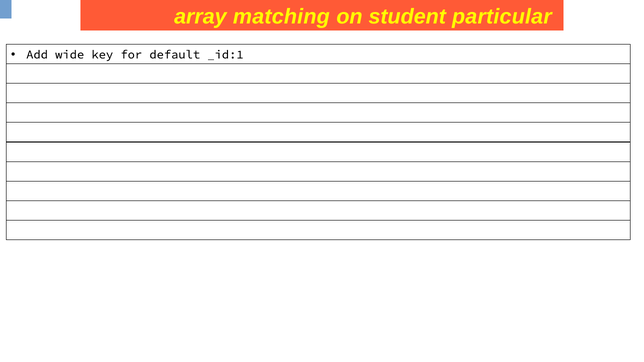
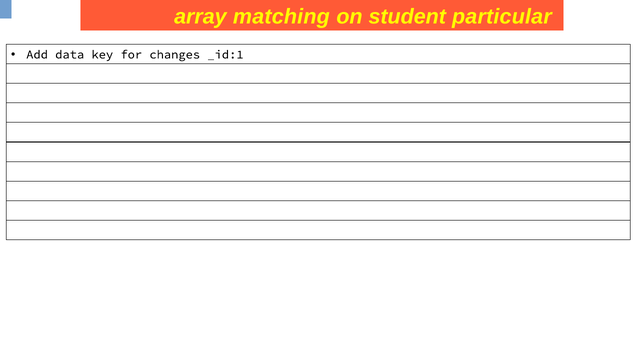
wide: wide -> data (70, 55)
default: default -> changes (175, 55)
